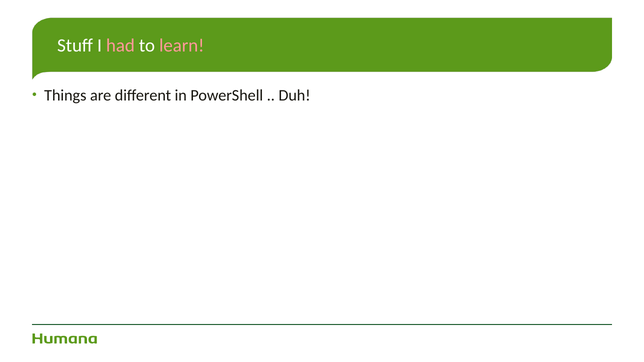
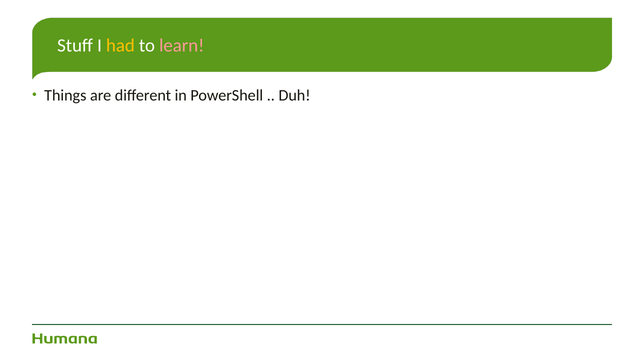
had colour: pink -> yellow (120, 46)
